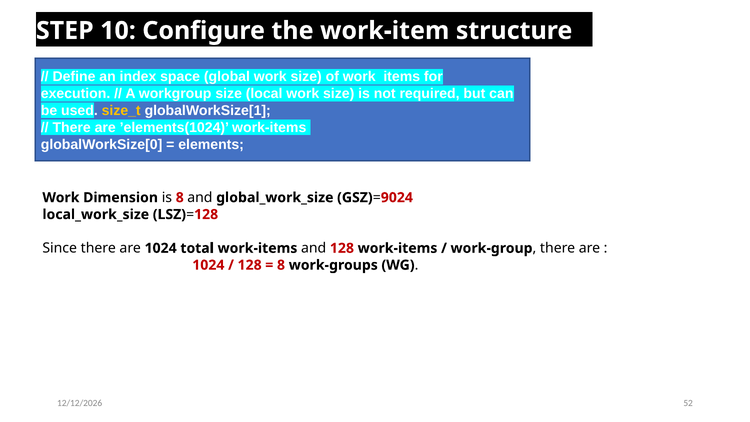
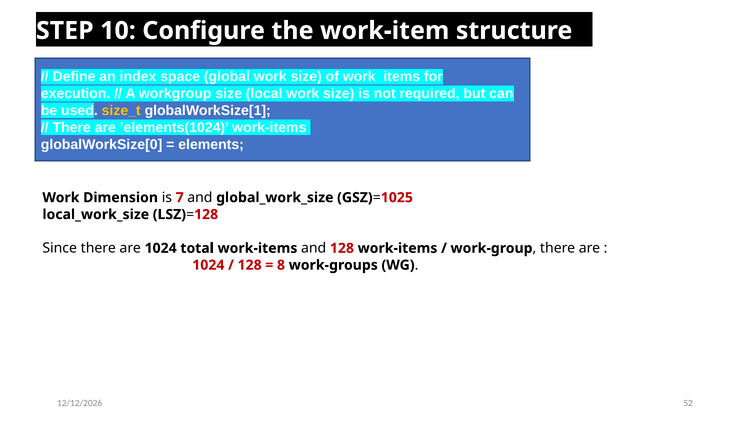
is 8: 8 -> 7 (180, 198)
9024: 9024 -> 1025 (397, 198)
